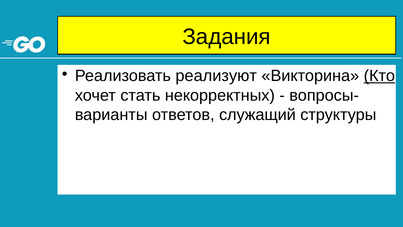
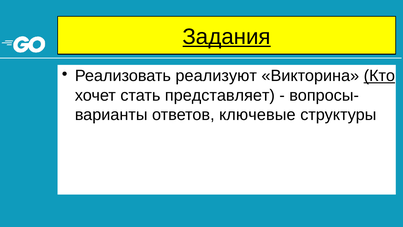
Задания underline: none -> present (227, 37)
некорректных: некорректных -> представляет (220, 95)
служащий: служащий -> ключевые (257, 115)
